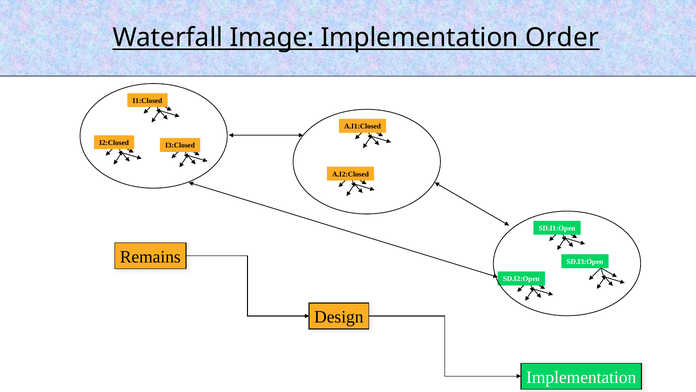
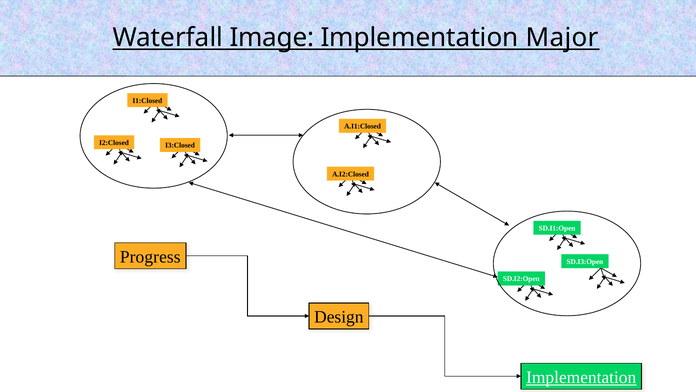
Order: Order -> Major (562, 37)
Remains: Remains -> Progress (150, 257)
Implementation underline: none -> present (581, 377)
